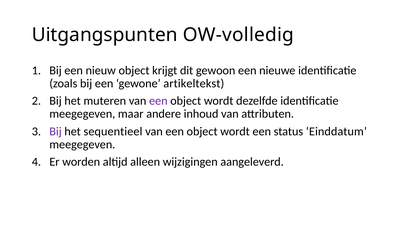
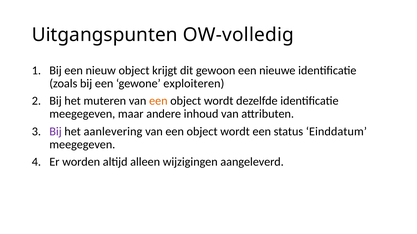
artikeltekst: artikeltekst -> exploiteren (194, 84)
een colour: purple -> orange (158, 101)
sequentieel: sequentieel -> aanlevering (113, 132)
